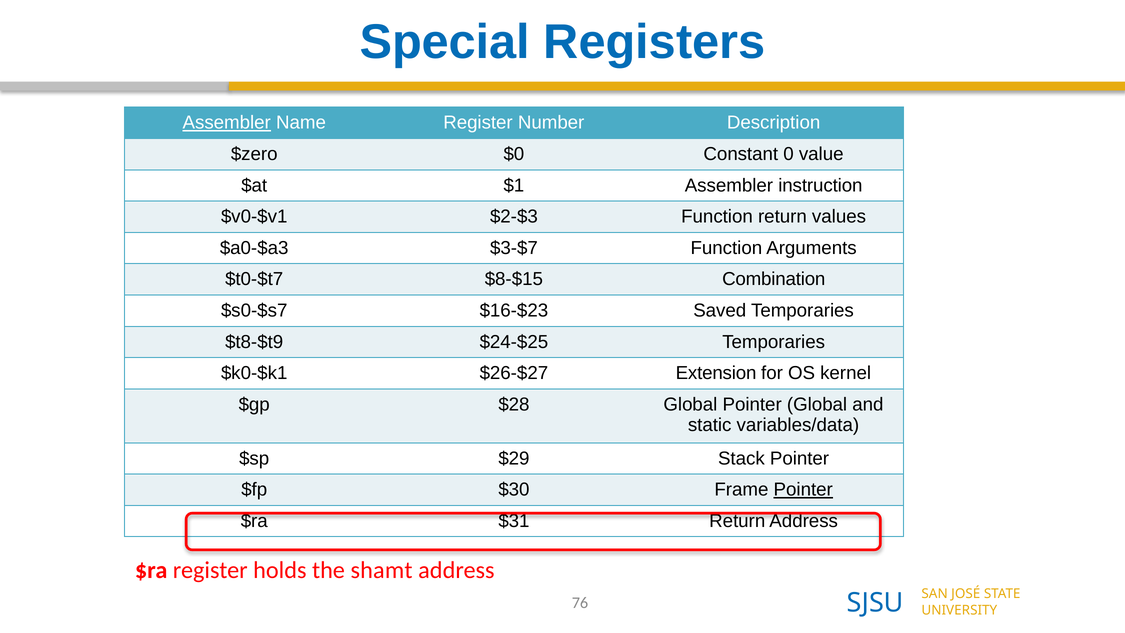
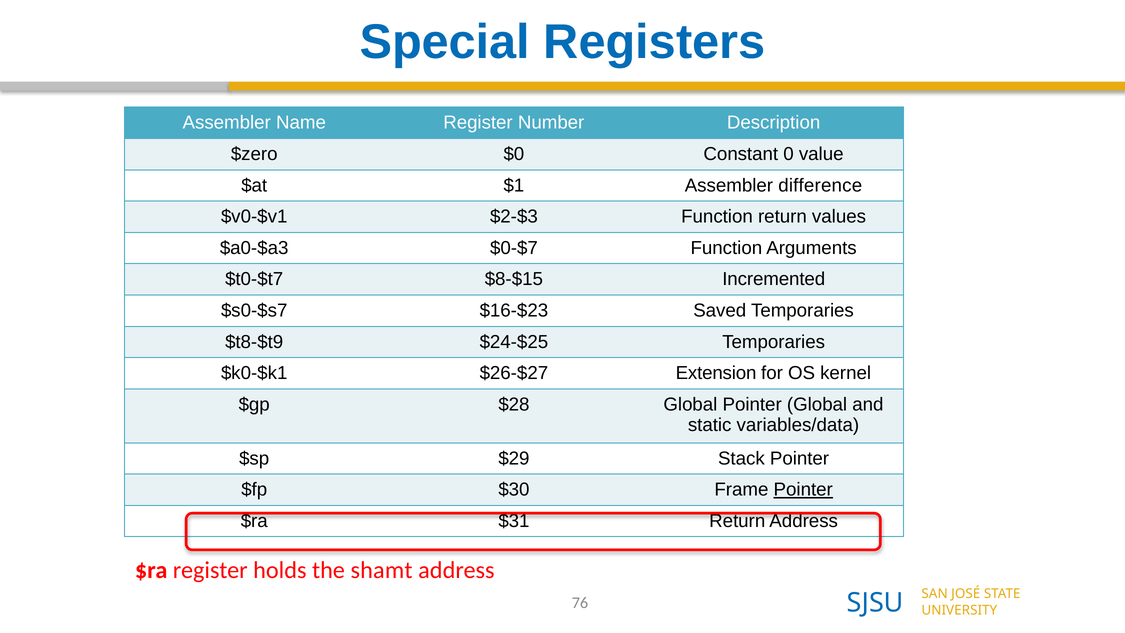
Assembler underline: present -> none (227, 123)
instruction: instruction -> difference (820, 185)
$3-$7: $3-$7 -> $0-$7 (514, 248)
Combination: Combination -> Incremented (774, 279)
